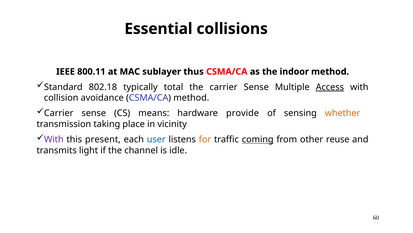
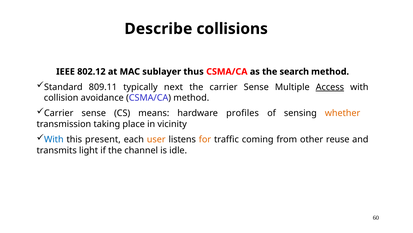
Essential: Essential -> Describe (158, 29)
800.11: 800.11 -> 802.12 (91, 71)
indoor: indoor -> search (294, 71)
802.18: 802.18 -> 809.11 (103, 87)
total: total -> next (173, 87)
provide: provide -> profiles (243, 113)
With colour: purple -> blue (54, 139)
user colour: blue -> orange (156, 139)
coming underline: present -> none (258, 139)
